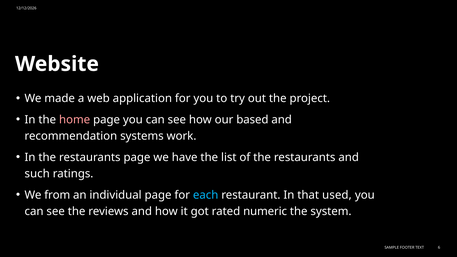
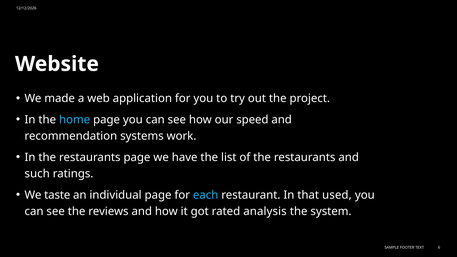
home colour: pink -> light blue (75, 120)
based: based -> speed (252, 120)
from: from -> taste (57, 195)
numeric: numeric -> analysis (265, 212)
